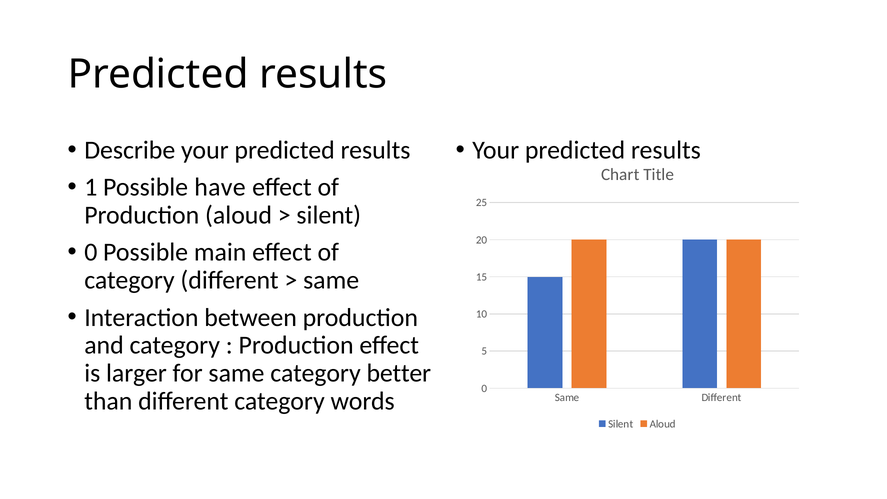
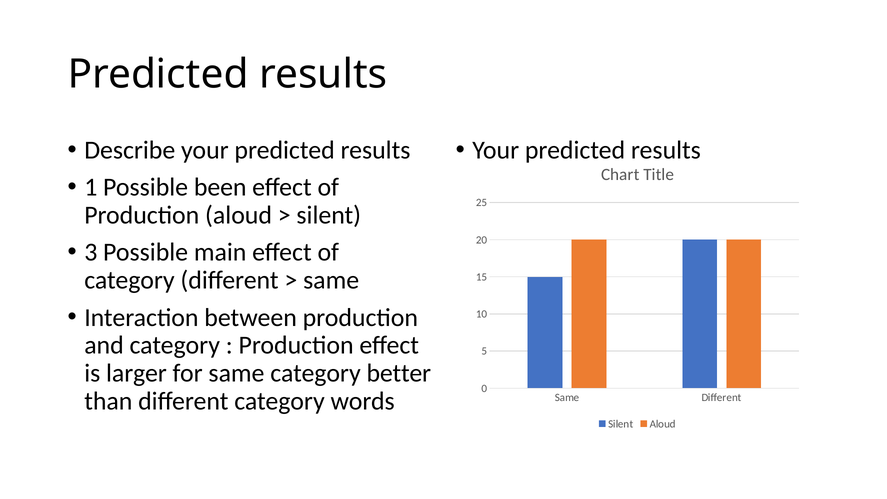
have: have -> been (220, 187)
0: 0 -> 3 (91, 252)
